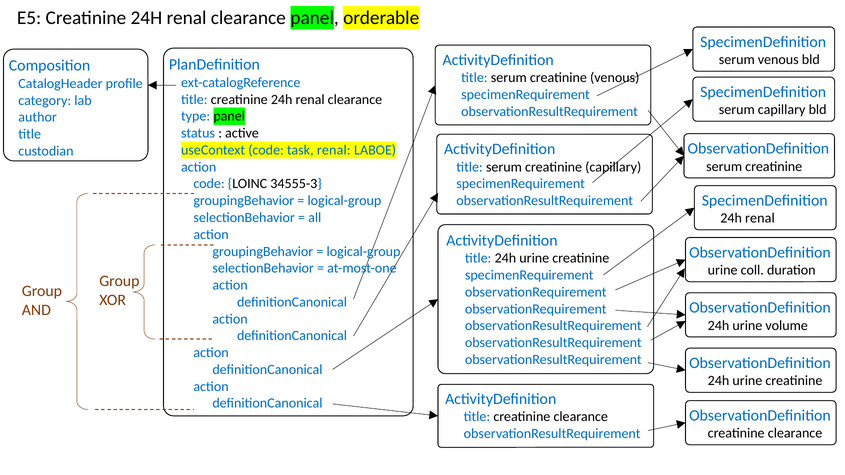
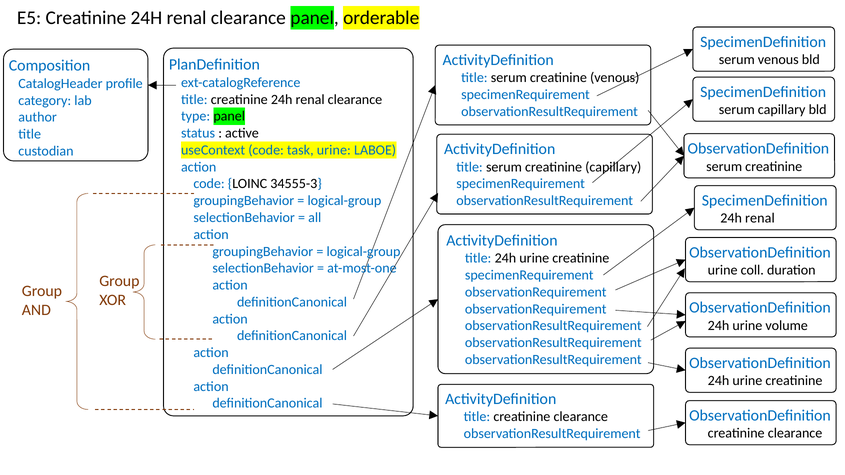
task renal: renal -> urine (334, 150)
